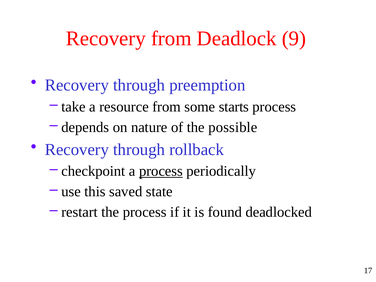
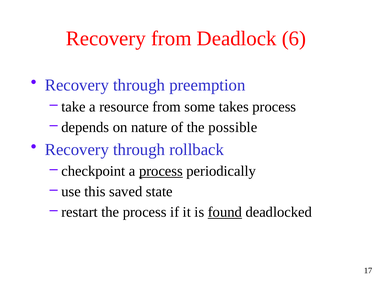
9: 9 -> 6 (294, 39)
starts: starts -> takes (234, 107)
found underline: none -> present (225, 212)
